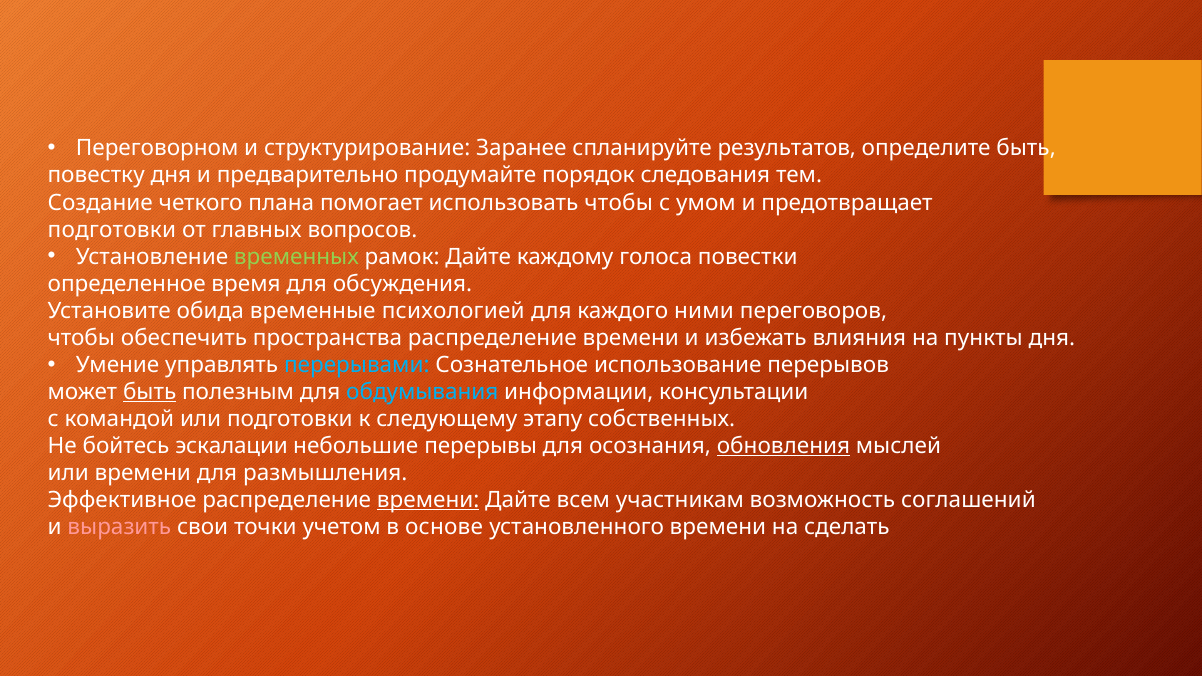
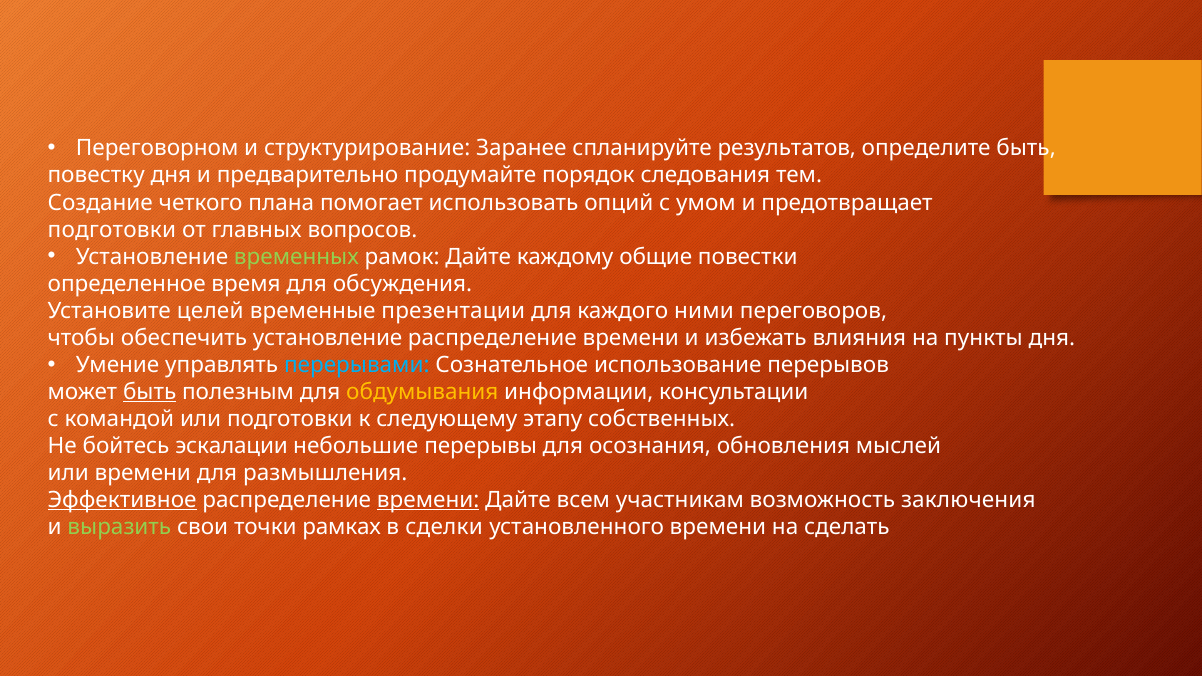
использовать чтобы: чтобы -> опций (619, 203)
голоса: голоса -> общие (656, 257)
обида: обида -> целей (210, 311)
психологией: психологией -> презентации (453, 311)
обеспечить пространства: пространства -> установление (328, 338)
обдумывания colour: light blue -> yellow (422, 392)
обновления underline: present -> none (783, 446)
Эффективное underline: none -> present (122, 500)
соглашений: соглашений -> заключения (968, 500)
выразить colour: pink -> light green (119, 527)
учетом: учетом -> рамках (342, 527)
основе: основе -> сделки (444, 527)
